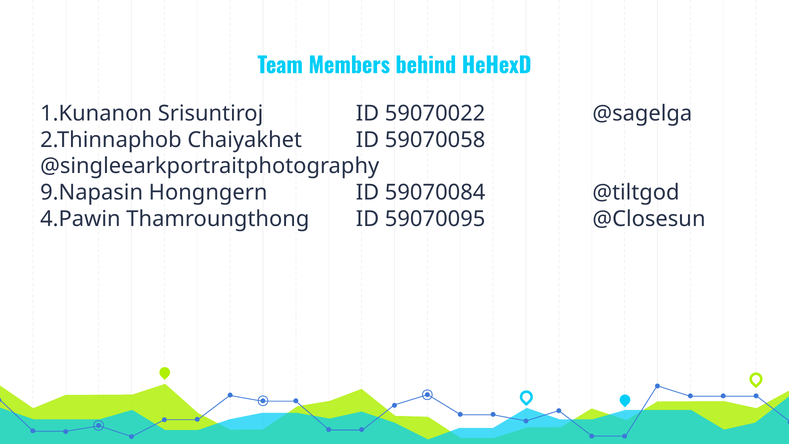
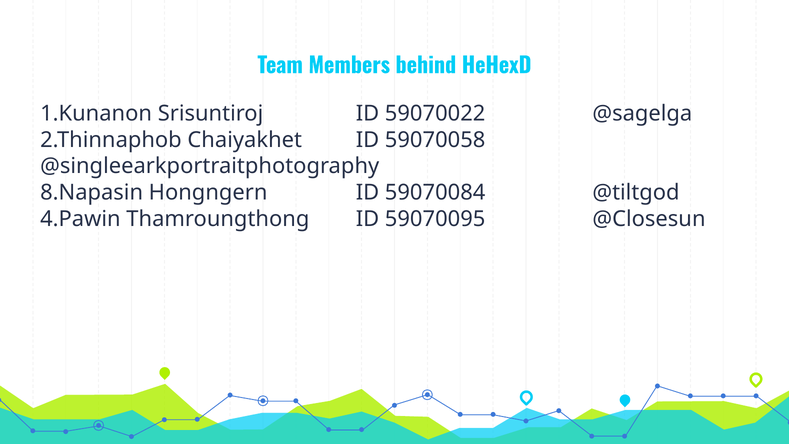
9.Napasin: 9.Napasin -> 8.Napasin (92, 192)
